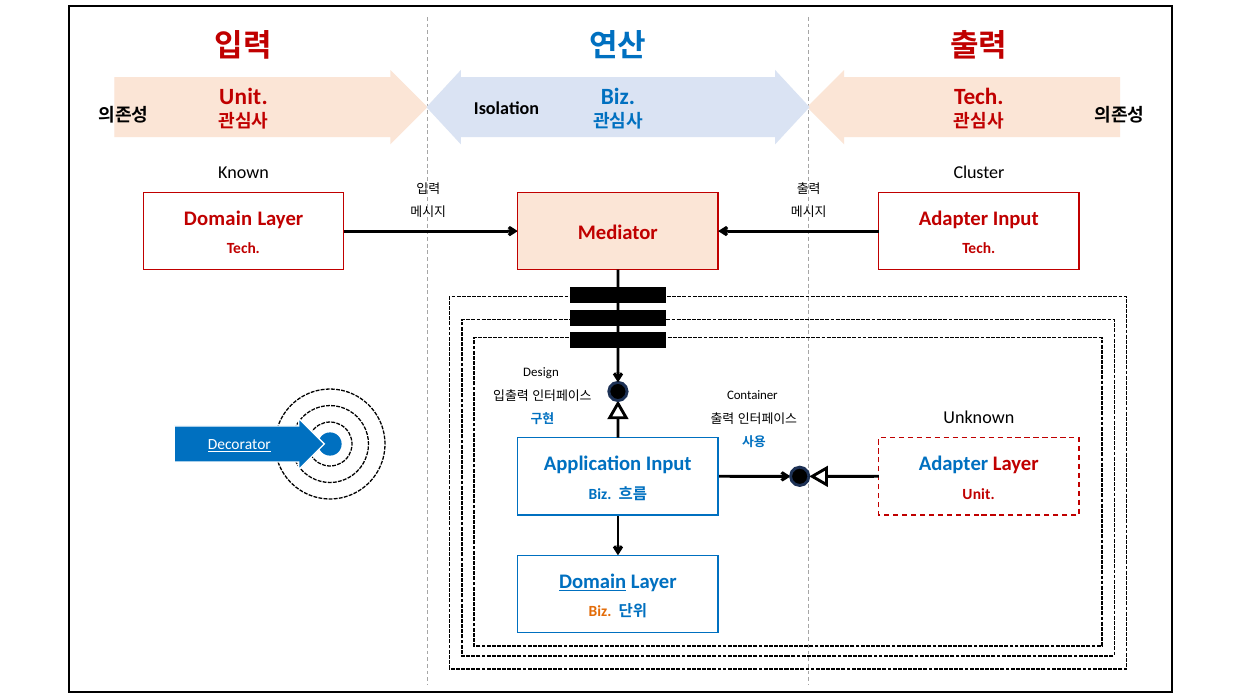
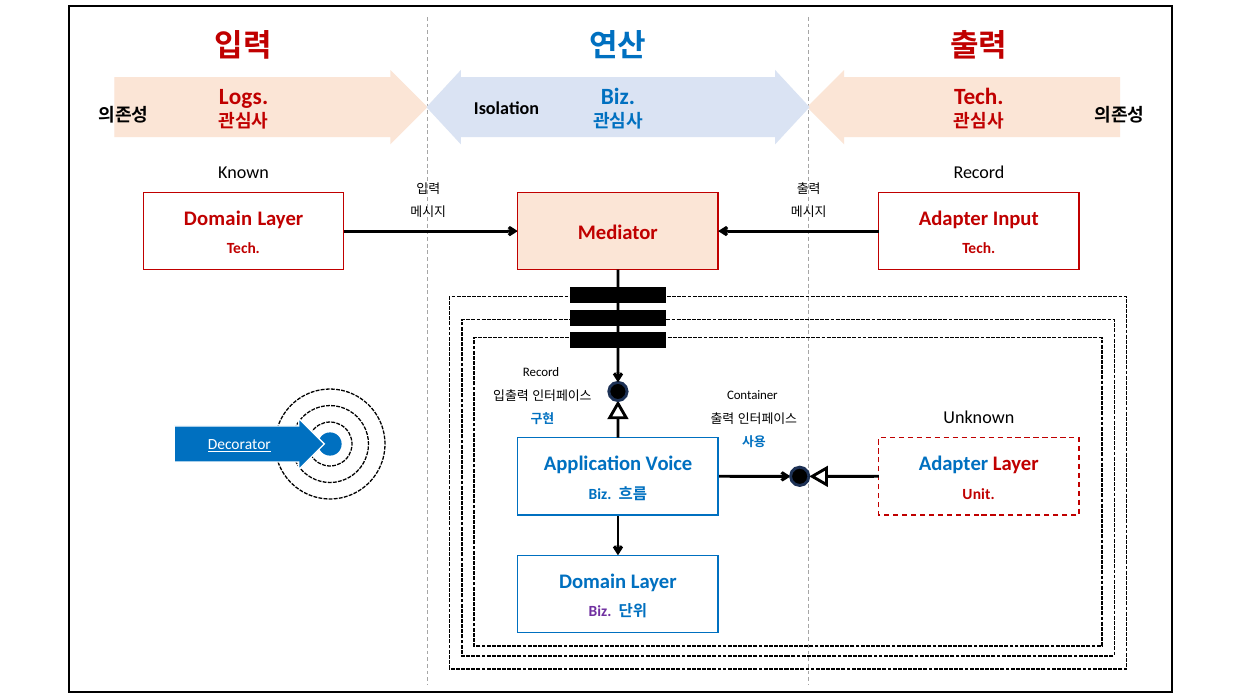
Unit: Unit -> Logs (244, 97)
Known Cluster: Cluster -> Record (979, 173)
Design: Design -> Record (541, 373)
Application Input: Input -> Voice (669, 464)
Domain underline: present -> none (593, 582)
Biz colour: orange -> purple (600, 612)
